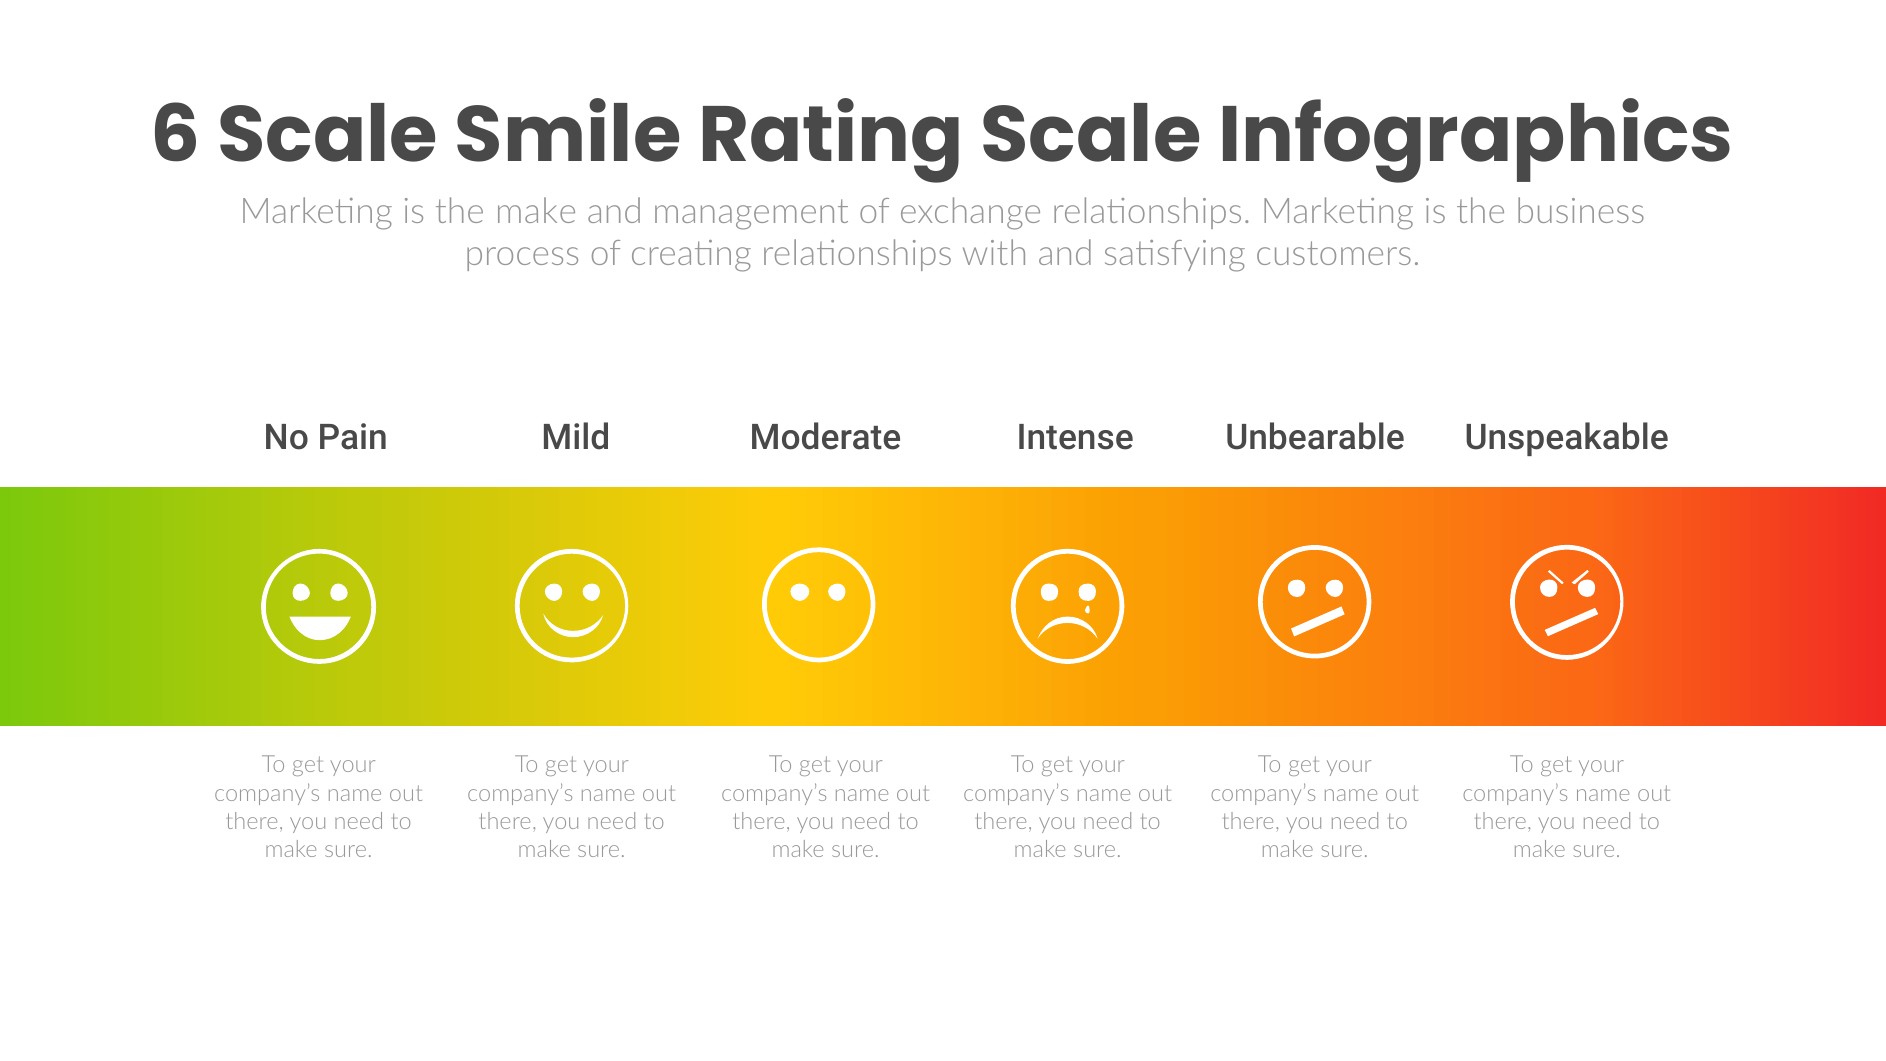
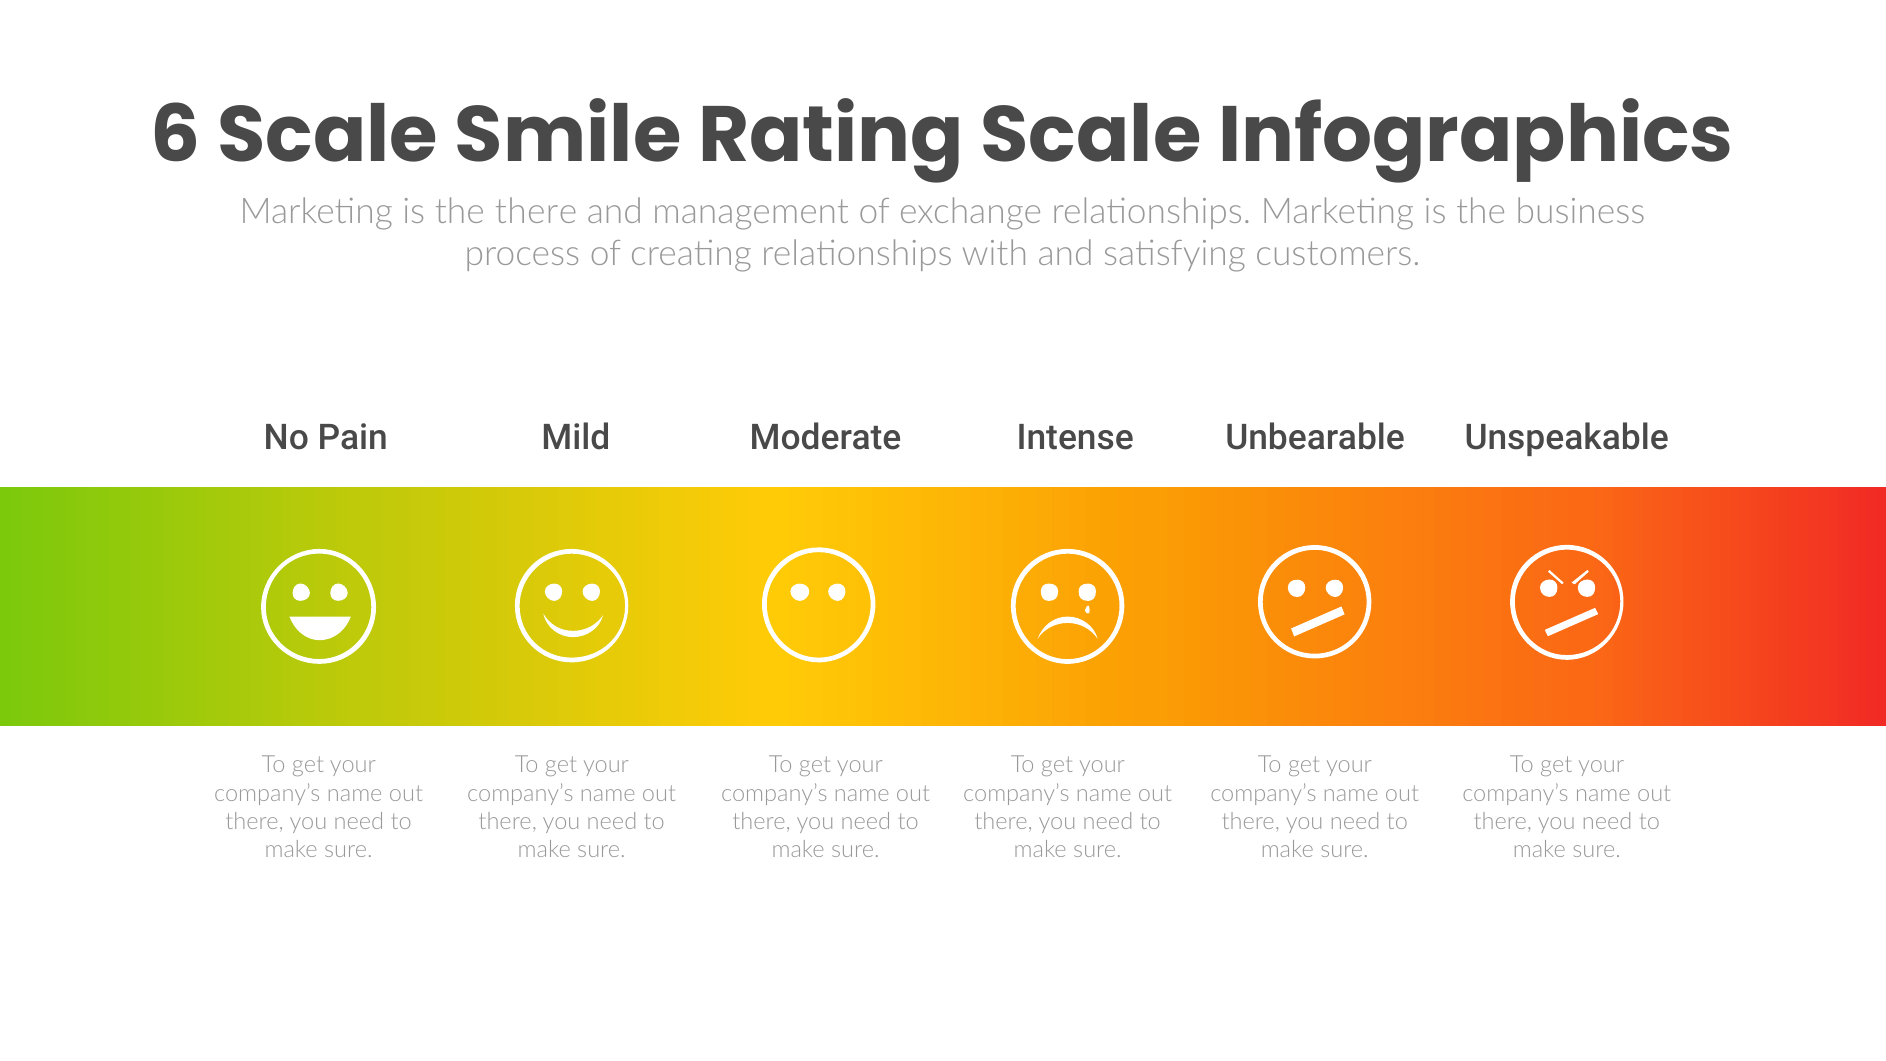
the make: make -> there (536, 212)
